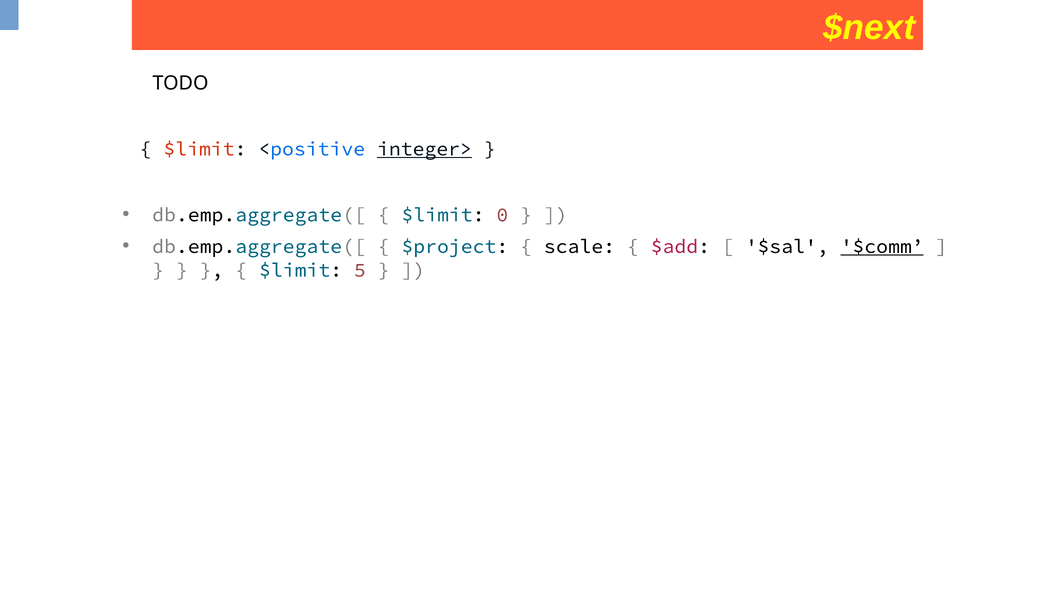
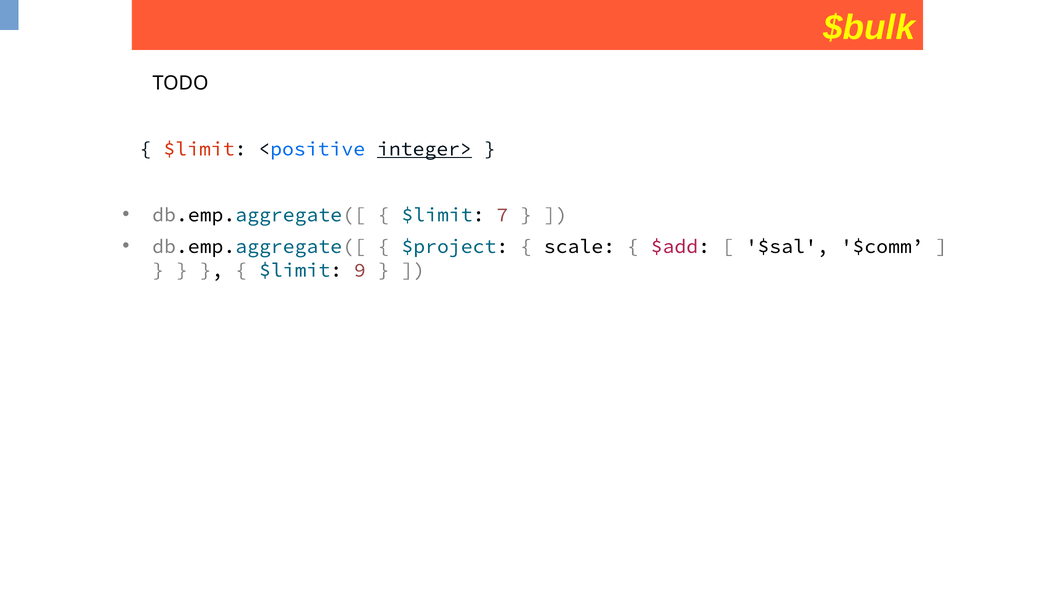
$next: $next -> $bulk (869, 27)
0: 0 -> 7 (502, 215)
$comm underline: present -> none (882, 247)
5: 5 -> 9 (360, 270)
